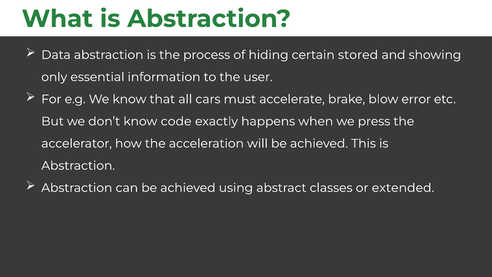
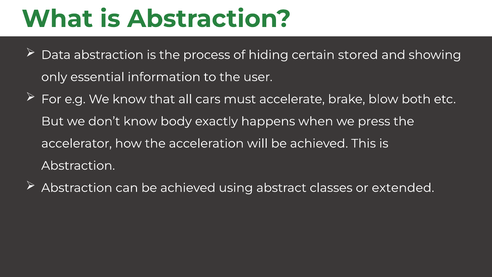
error: error -> both (416, 99)
code: code -> body (176, 121)
